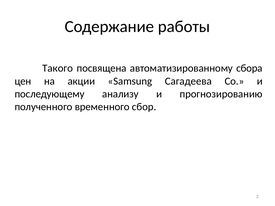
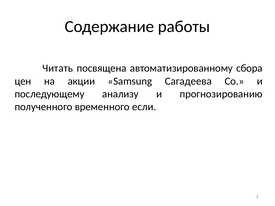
Такого: Такого -> Читать (58, 68)
сбор: сбор -> если (144, 107)
